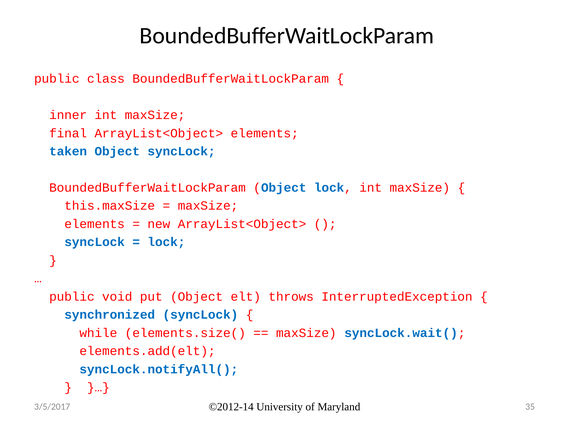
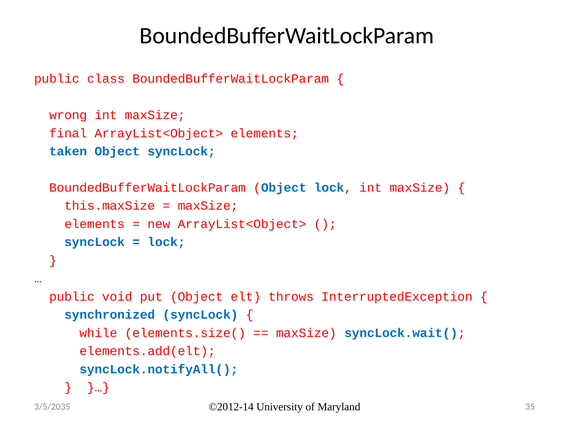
inner: inner -> wrong (68, 115)
3/5/2017: 3/5/2017 -> 3/5/2035 (52, 408)
